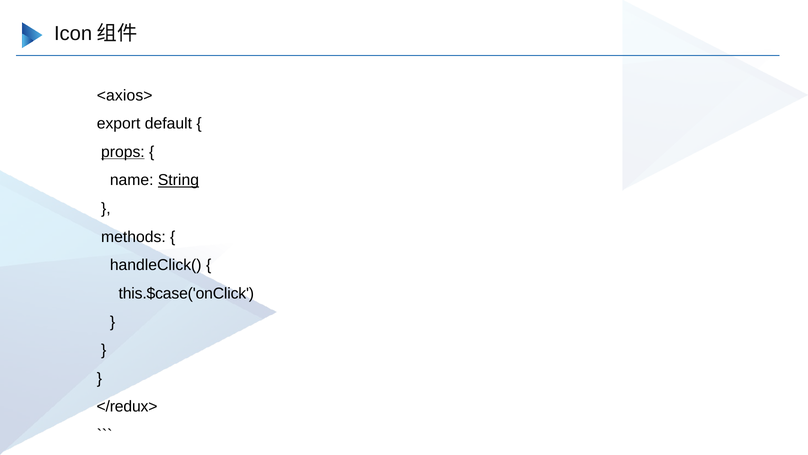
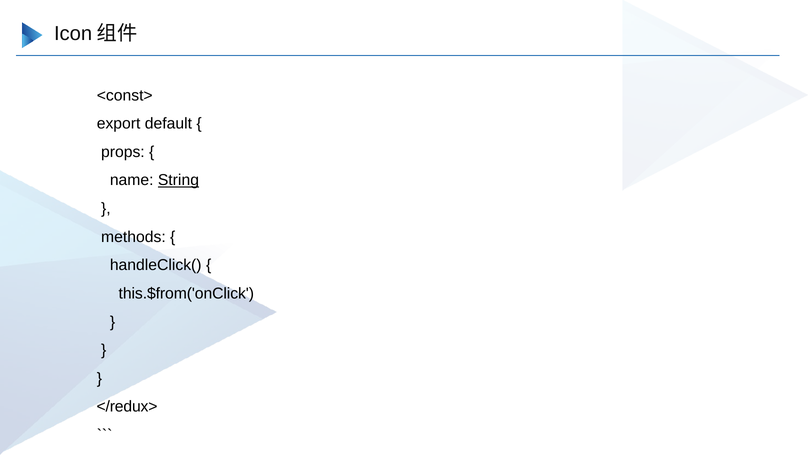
<axios>: <axios> -> <const> (125, 95)
props underline: present -> none (123, 152)
this.$case('onClick: this.$case('onClick -> this.$from('onClick (186, 293)
